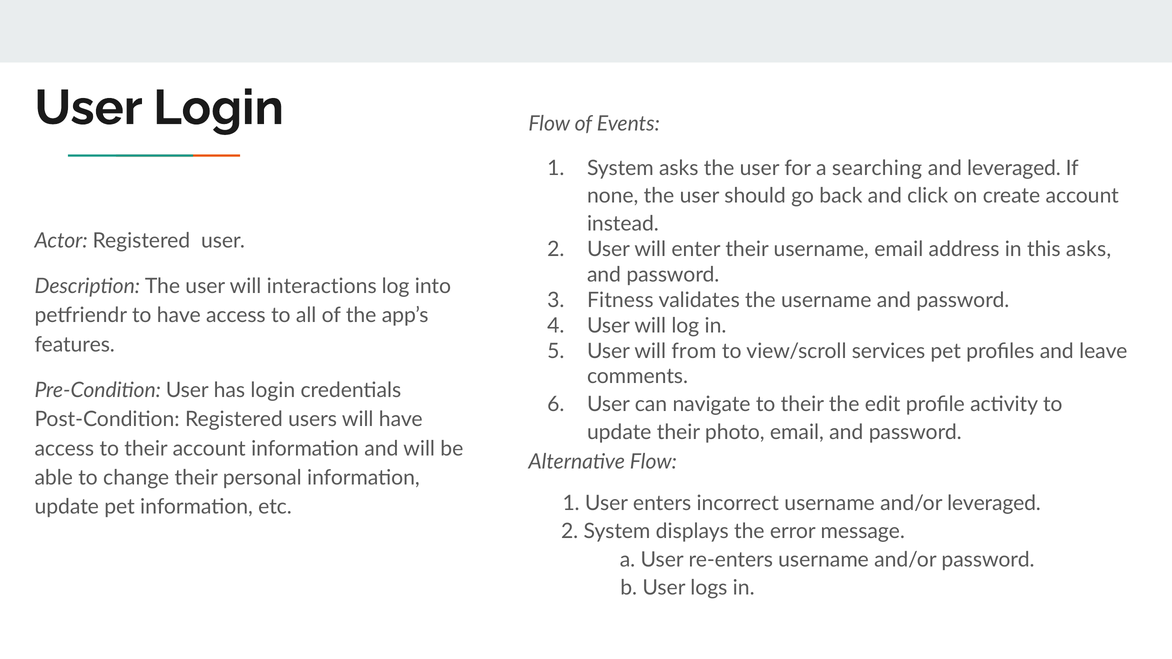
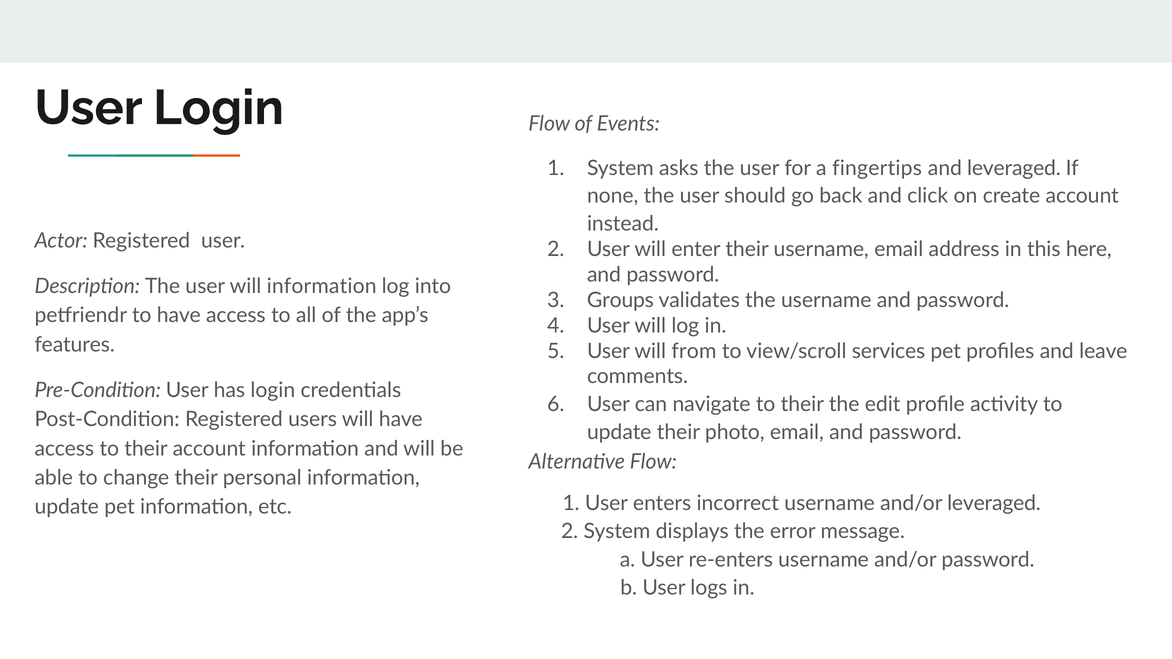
searching: searching -> fingertips (877, 168)
this asks: asks -> here (1089, 249)
will interactions: interactions -> information (322, 286)
Fitness: Fitness -> Groups (620, 300)
